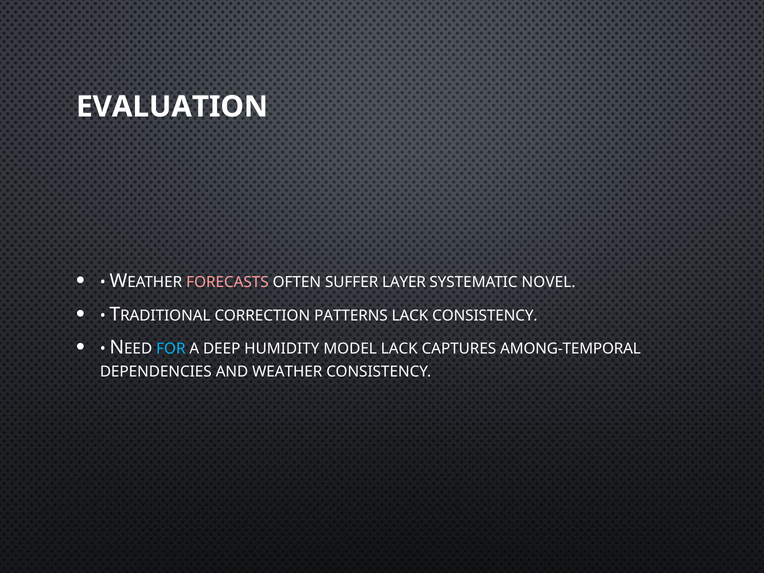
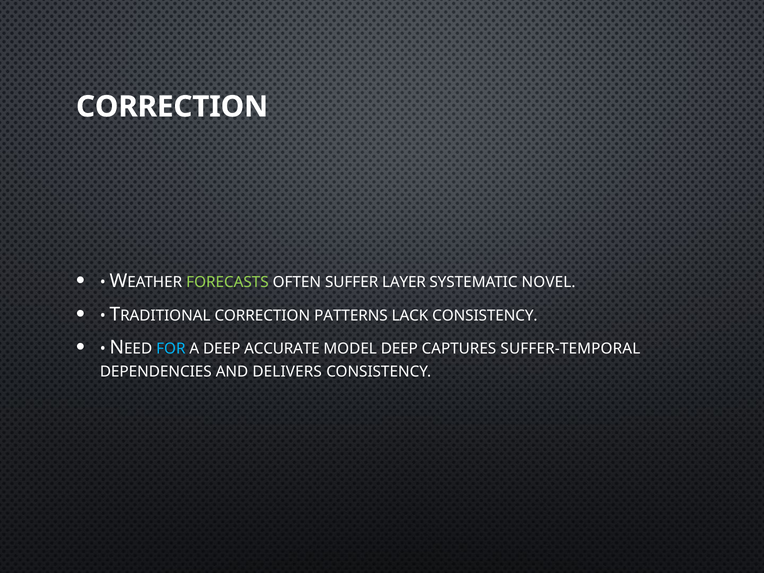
EVALUATION: EVALUATION -> CORRECTION (172, 107)
FORECASTS colour: pink -> light green (227, 282)
HUMIDITY: HUMIDITY -> ACCURATE (282, 349)
MODEL LACK: LACK -> DEEP (399, 349)
AMONG-TEMPORAL: AMONG-TEMPORAL -> SUFFER-TEMPORAL (570, 349)
WEATHER: WEATHER -> DELIVERS (287, 372)
